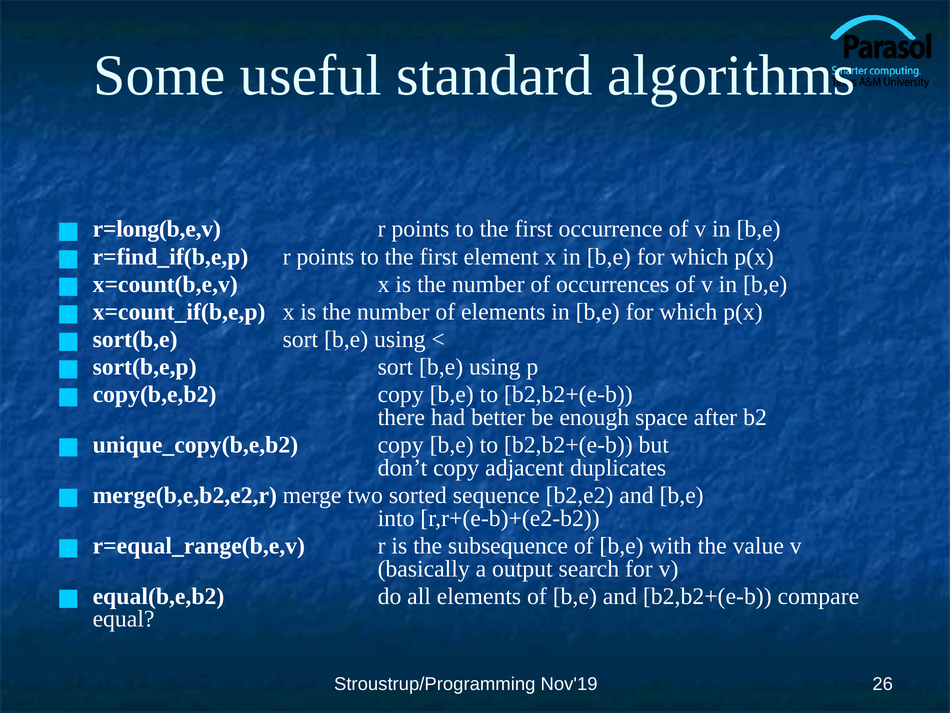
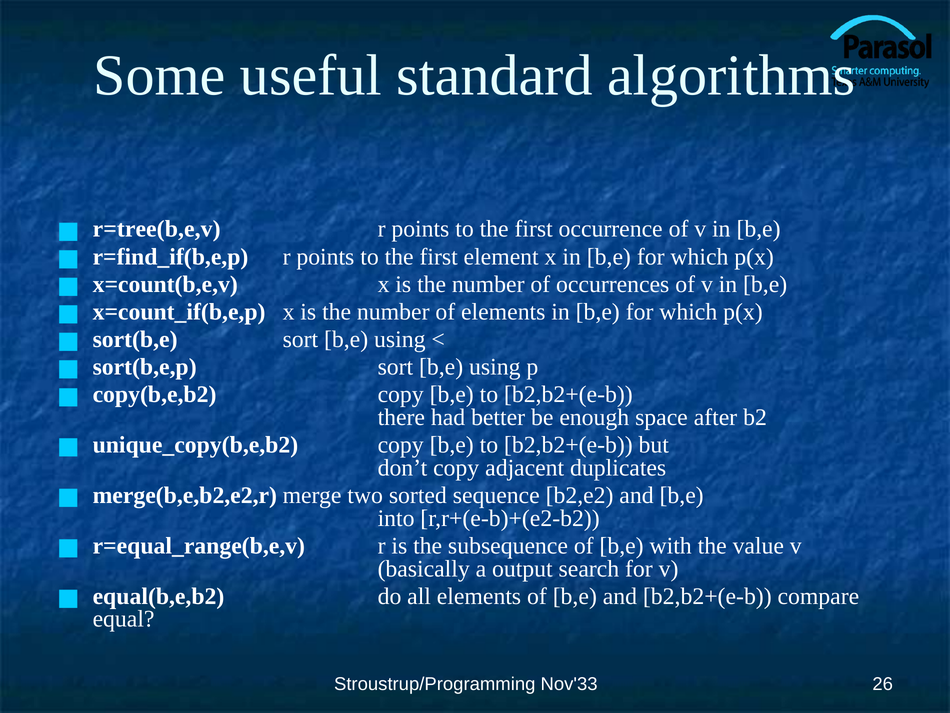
r=long(b,e,v: r=long(b,e,v -> r=tree(b,e,v (157, 229)
Nov'19: Nov'19 -> Nov'33 (569, 684)
